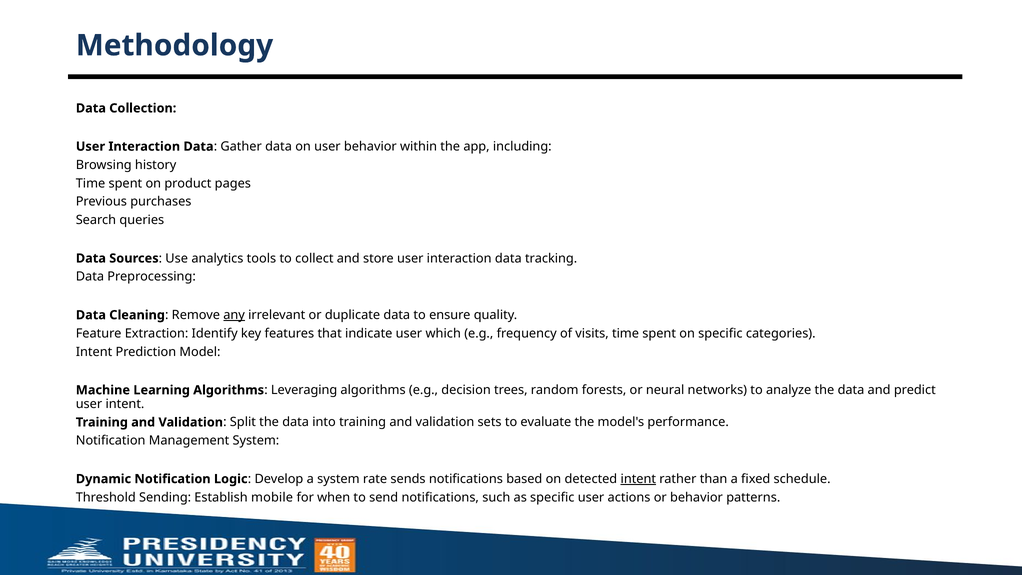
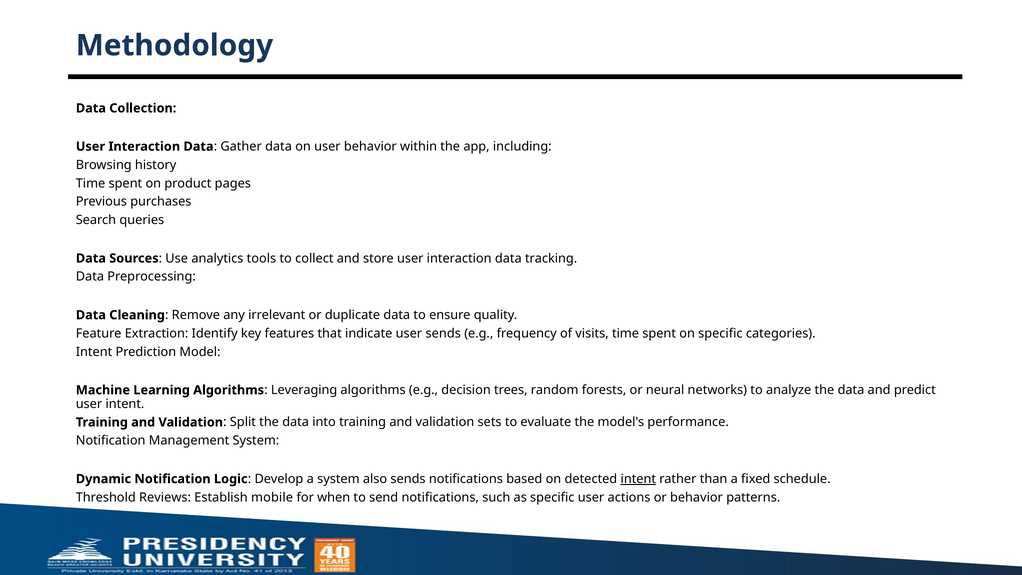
any underline: present -> none (234, 315)
user which: which -> sends (443, 333)
rate: rate -> also (375, 479)
Sending: Sending -> Reviews (165, 497)
